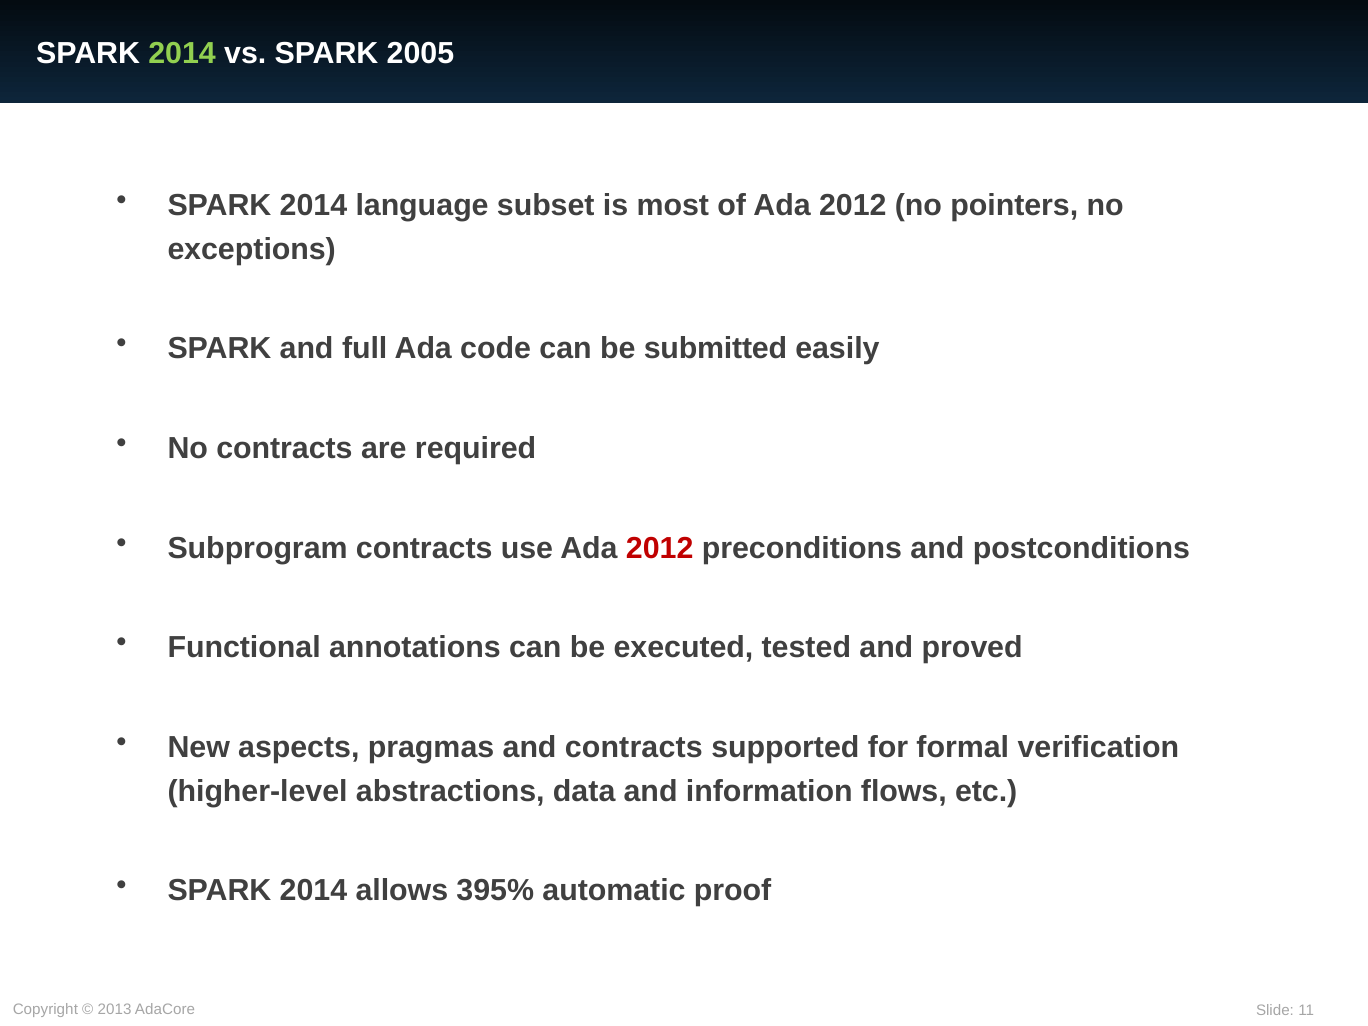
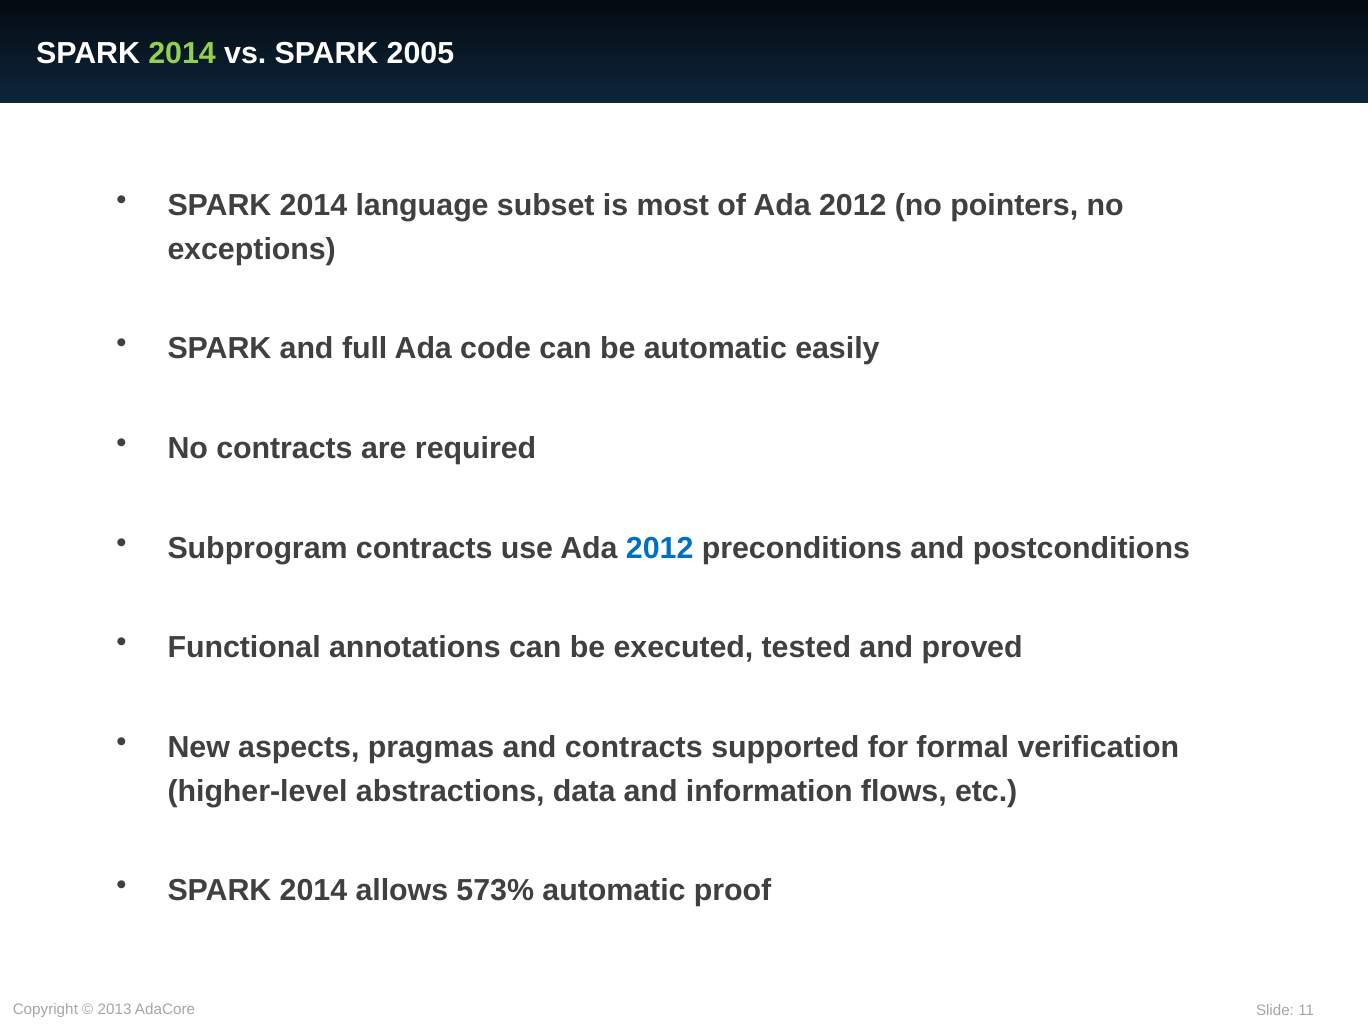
be submitted: submitted -> automatic (715, 349)
2012 colour: red -> blue (660, 548)
395%: 395% -> 573% (495, 891)
